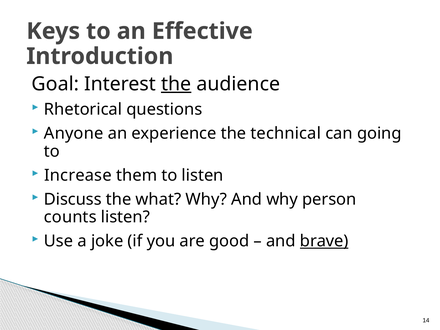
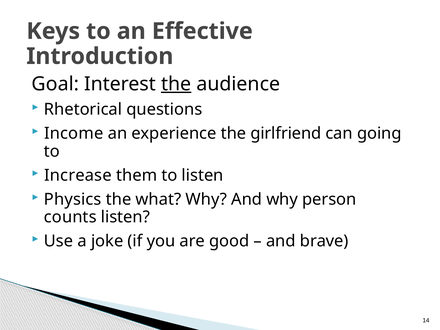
Anyone: Anyone -> Income (74, 133)
technical: technical -> girlfriend (286, 133)
Discuss: Discuss -> Physics (73, 199)
brave underline: present -> none (324, 241)
